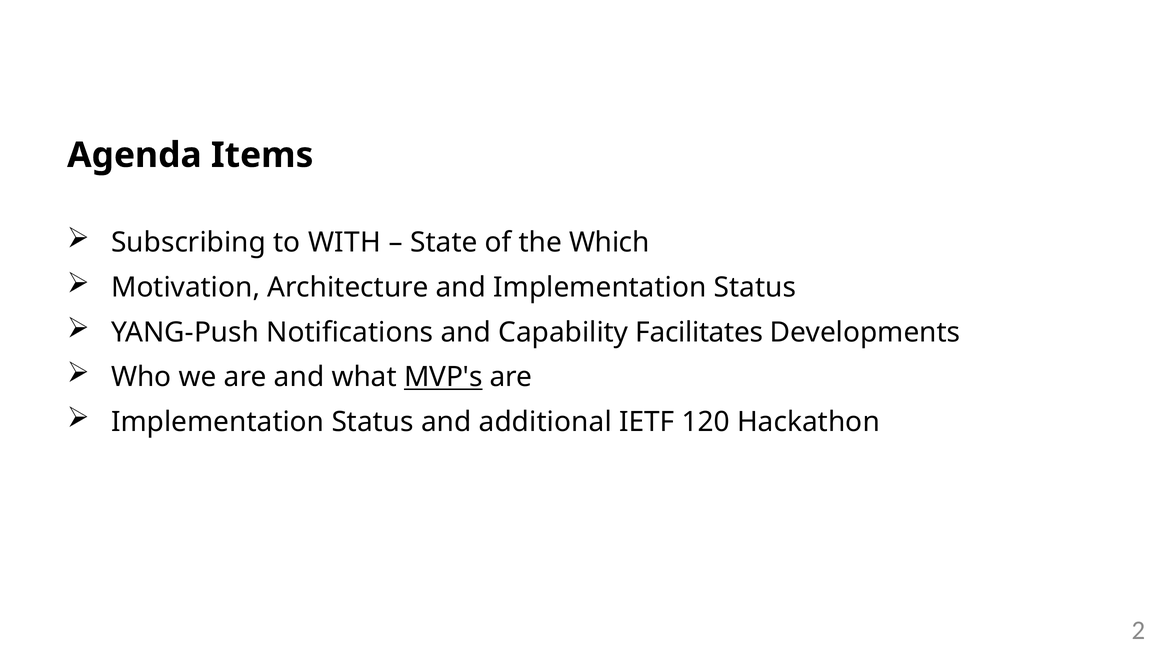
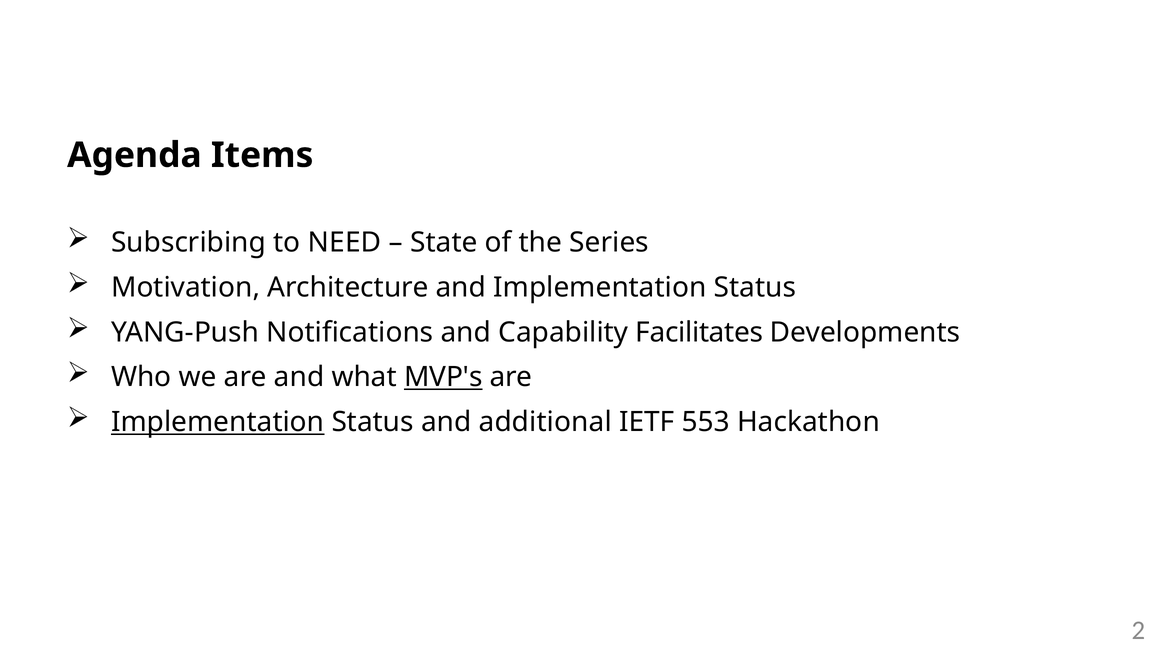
WITH: WITH -> NEED (344, 242)
Which: Which -> Series (609, 242)
Implementation underline: none -> present (218, 422)
120: 120 -> 553 (706, 422)
